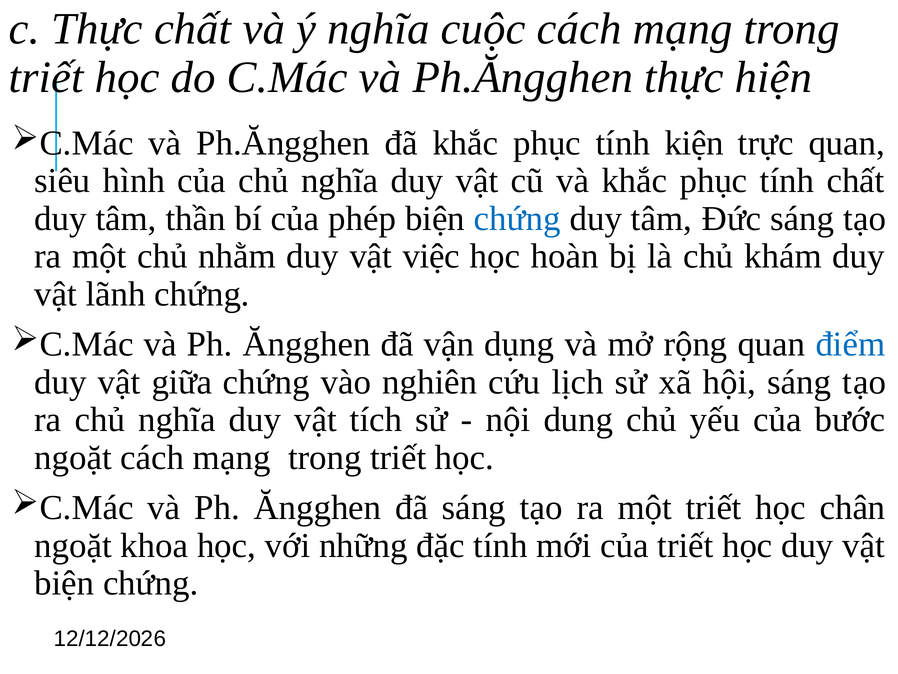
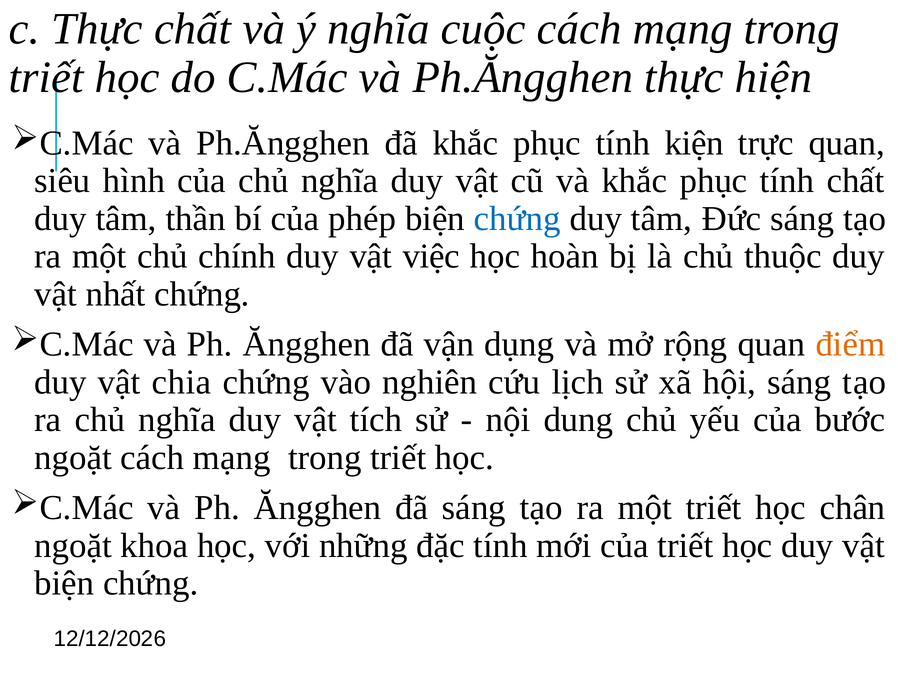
nhằm: nhằm -> chính (237, 256)
khám: khám -> thuộc (783, 256)
lãnh: lãnh -> nhất (116, 294)
điểm colour: blue -> orange (850, 344)
giữa: giữa -> chia (182, 382)
